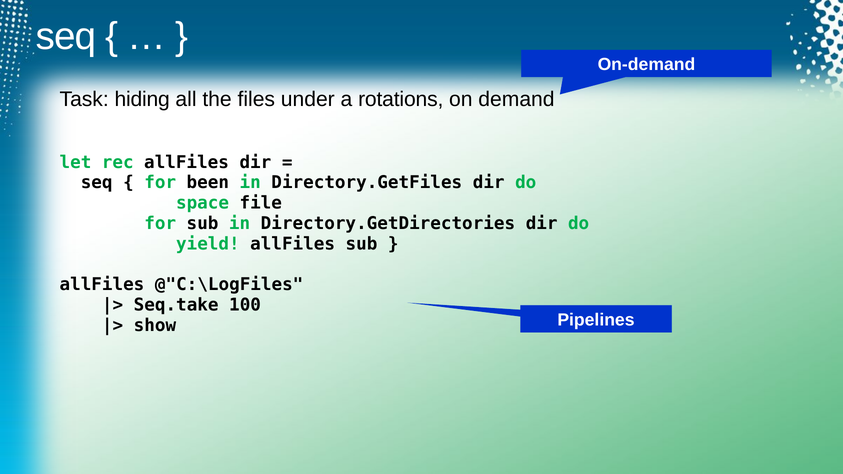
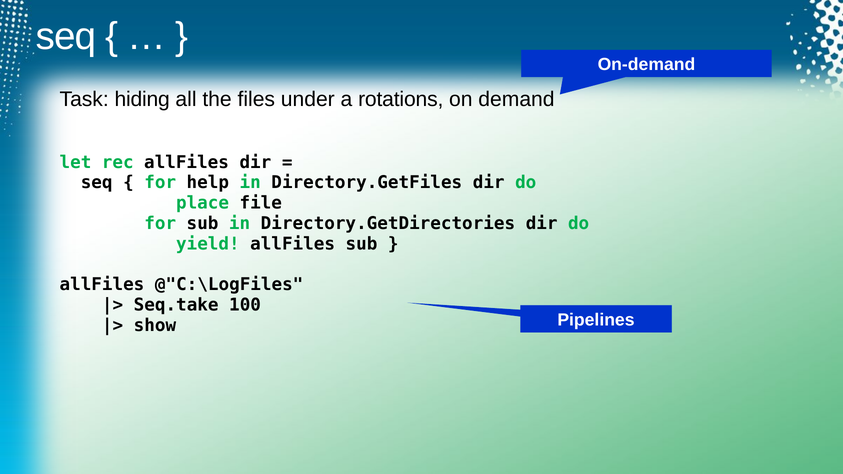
been: been -> help (208, 183)
space: space -> place (203, 203)
